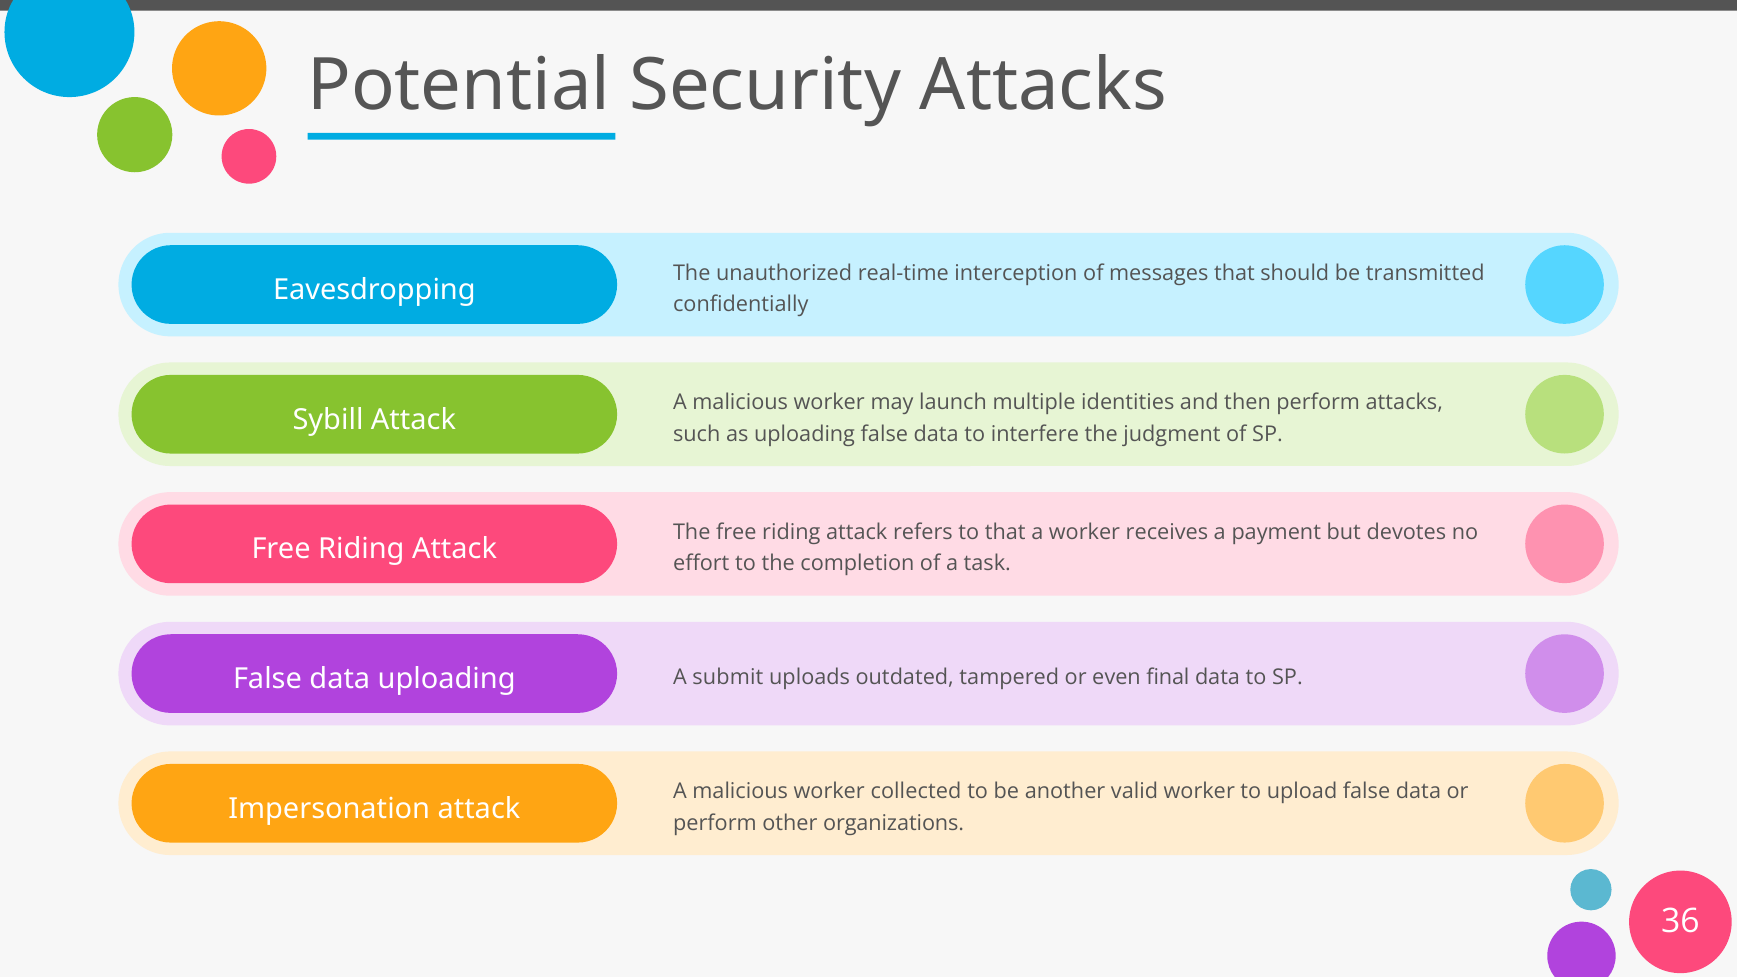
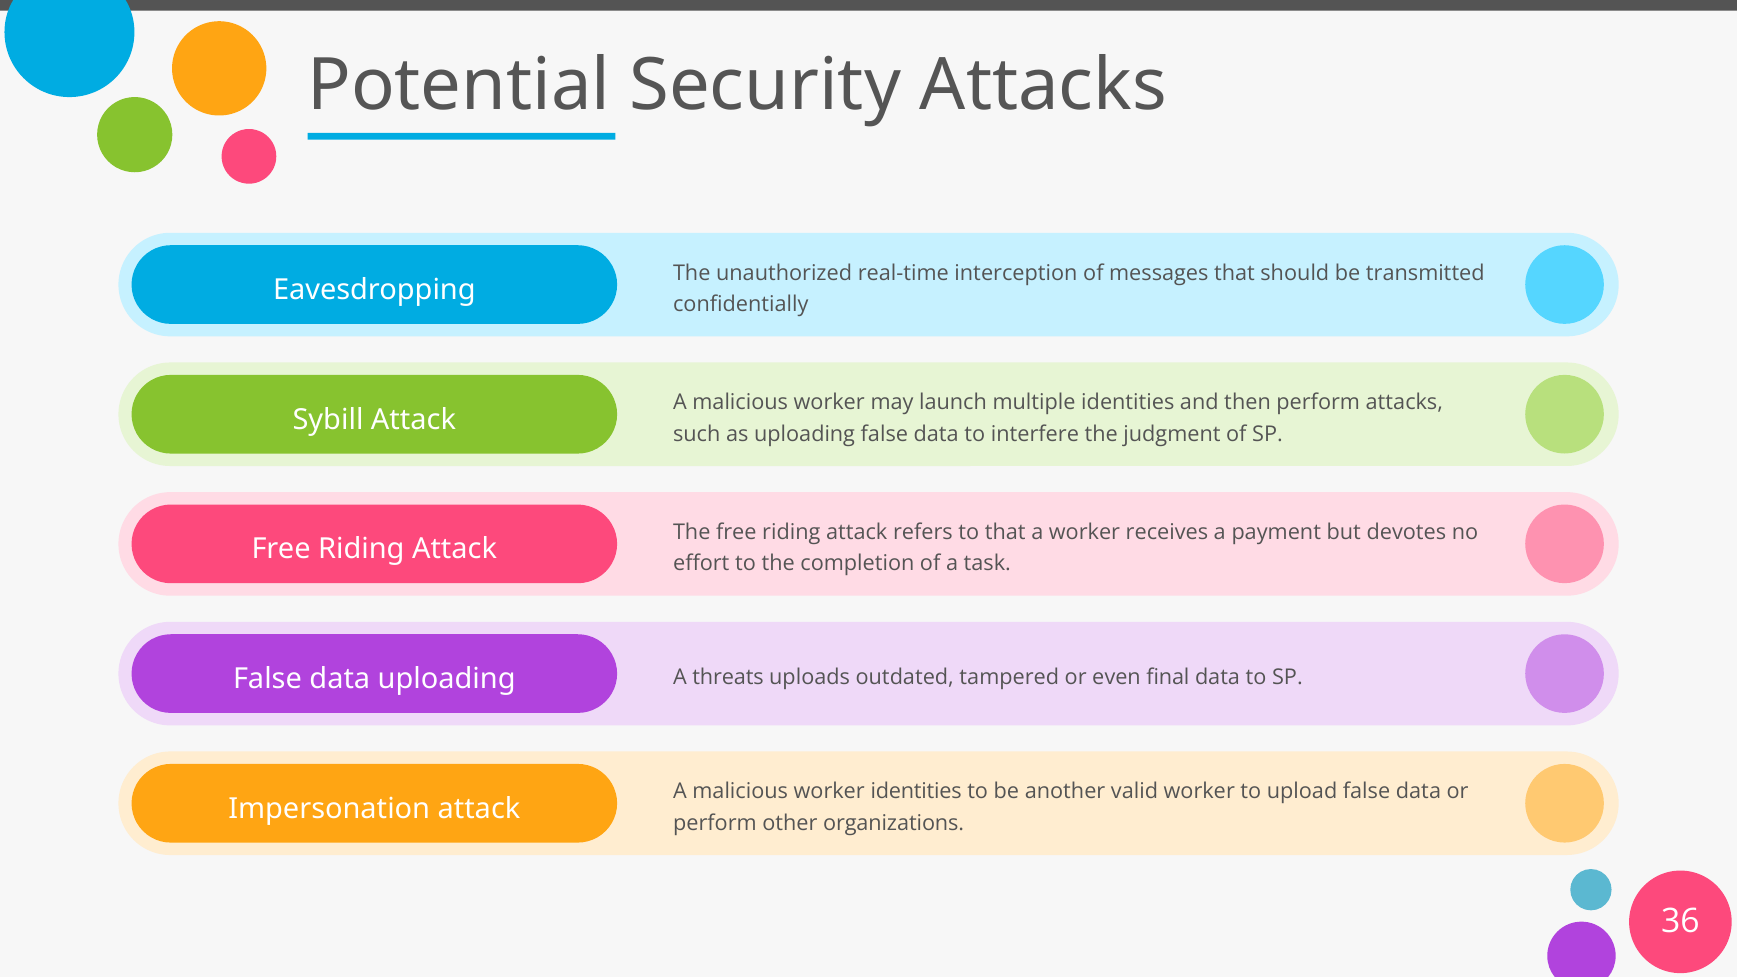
submit: submit -> threats (728, 678)
worker collected: collected -> identities (916, 792)
